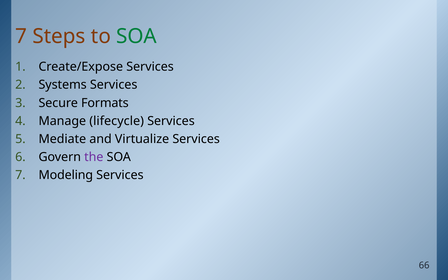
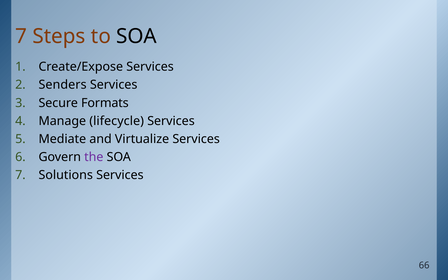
SOA colour: green -> black (137, 36)
Systems: Systems -> Senders (63, 85)
Modeling: Modeling -> Solutions (66, 175)
